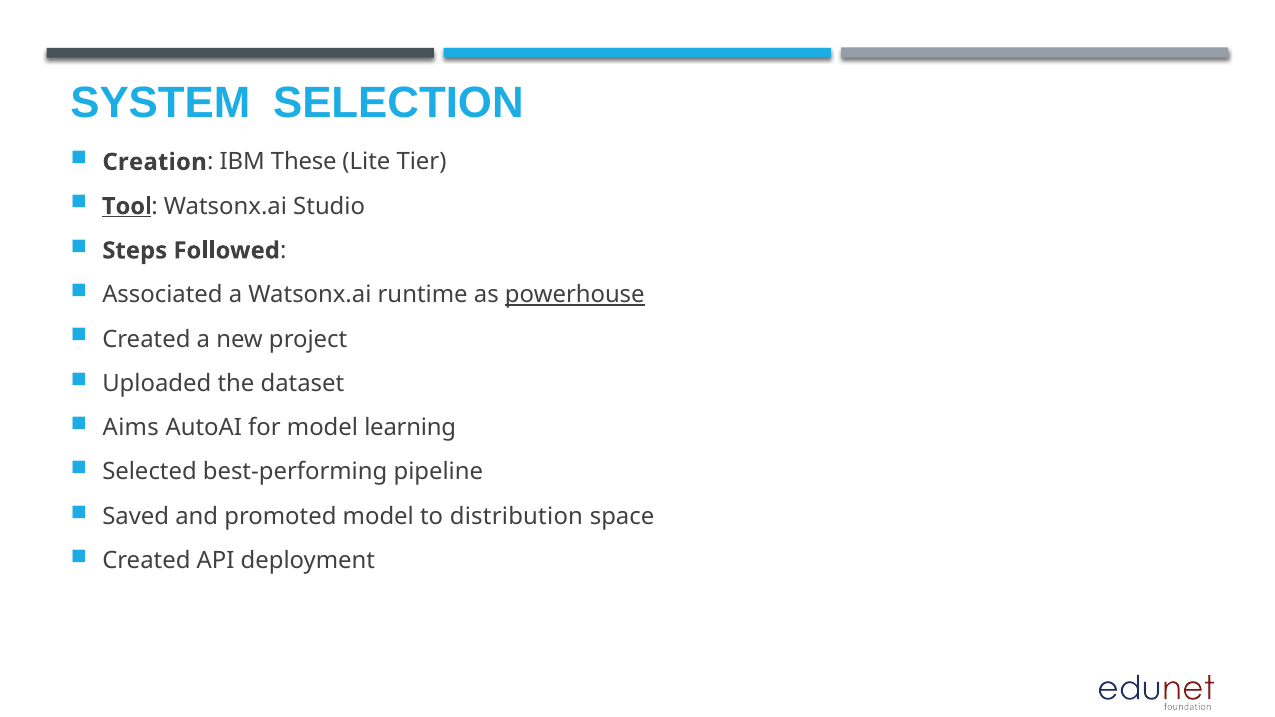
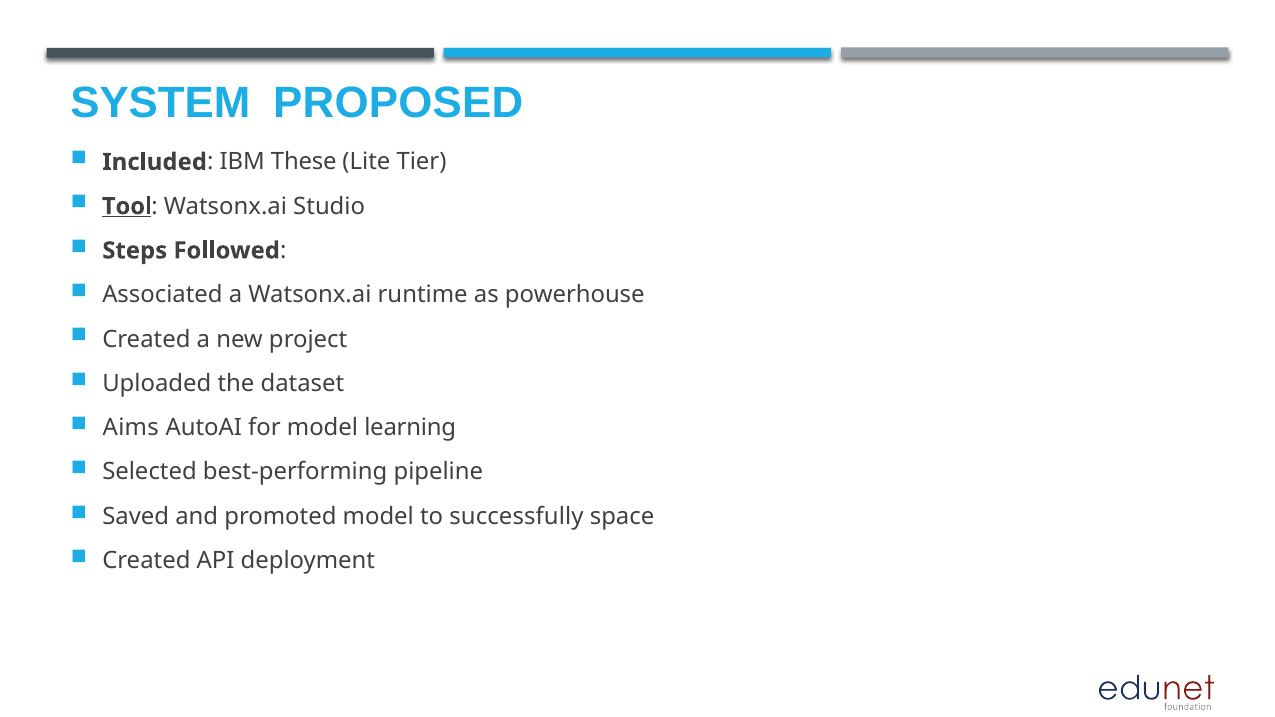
SELECTION: SELECTION -> PROPOSED (398, 103)
Creation: Creation -> Included (155, 162)
powerhouse underline: present -> none (575, 295)
distribution: distribution -> successfully (516, 517)
